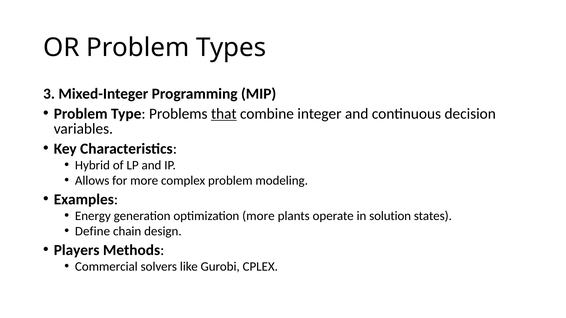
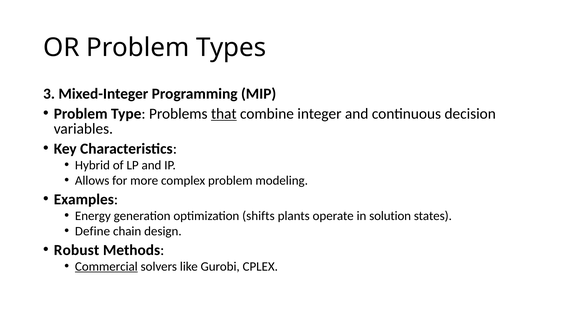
optimization more: more -> shifts (258, 216)
Players: Players -> Robust (77, 250)
Commercial underline: none -> present (106, 267)
